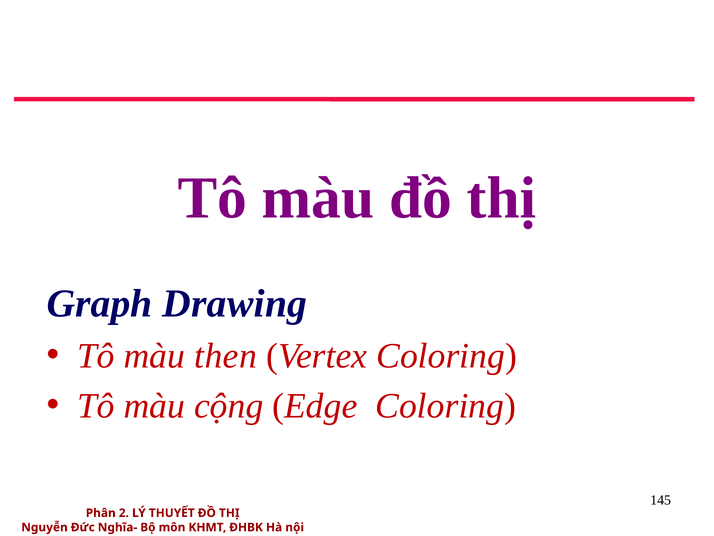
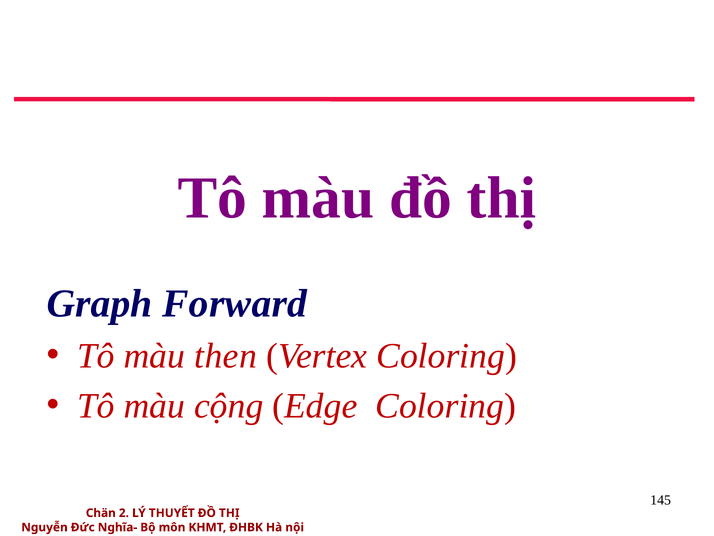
Drawing: Drawing -> Forward (235, 304)
Phân: Phân -> Chän (101, 513)
